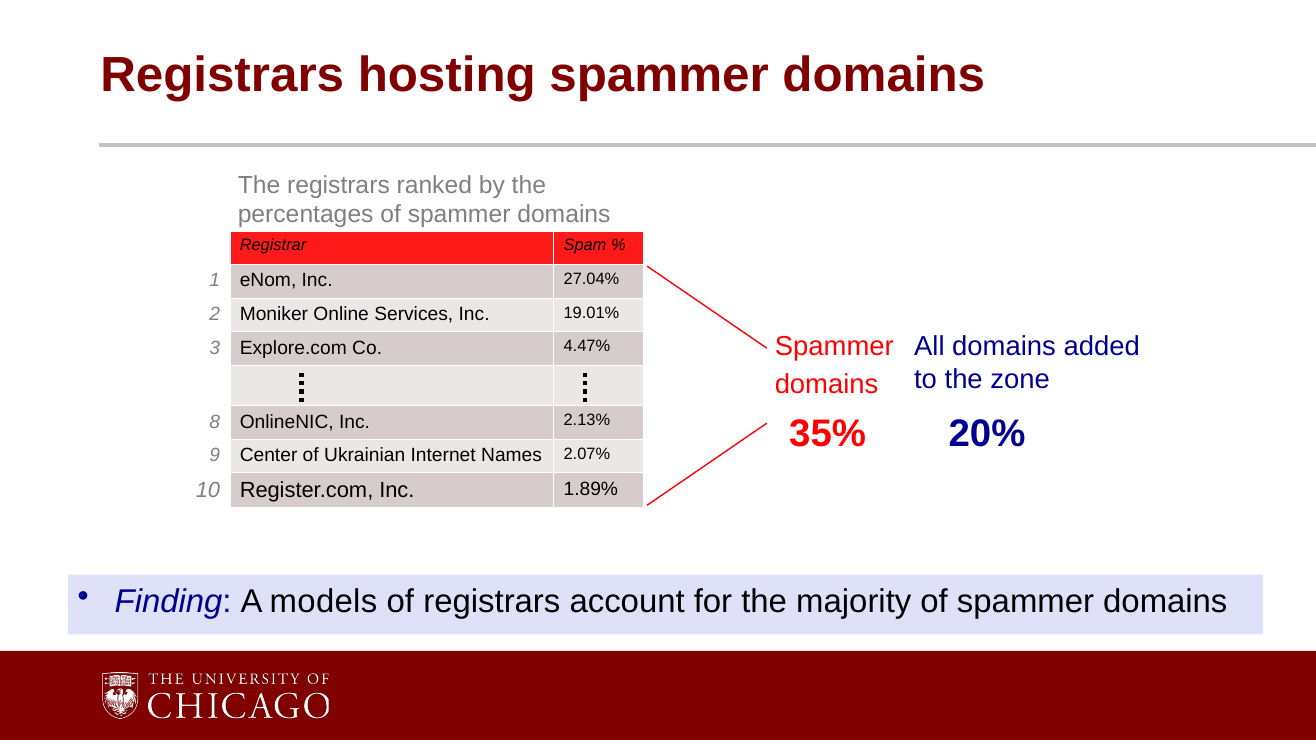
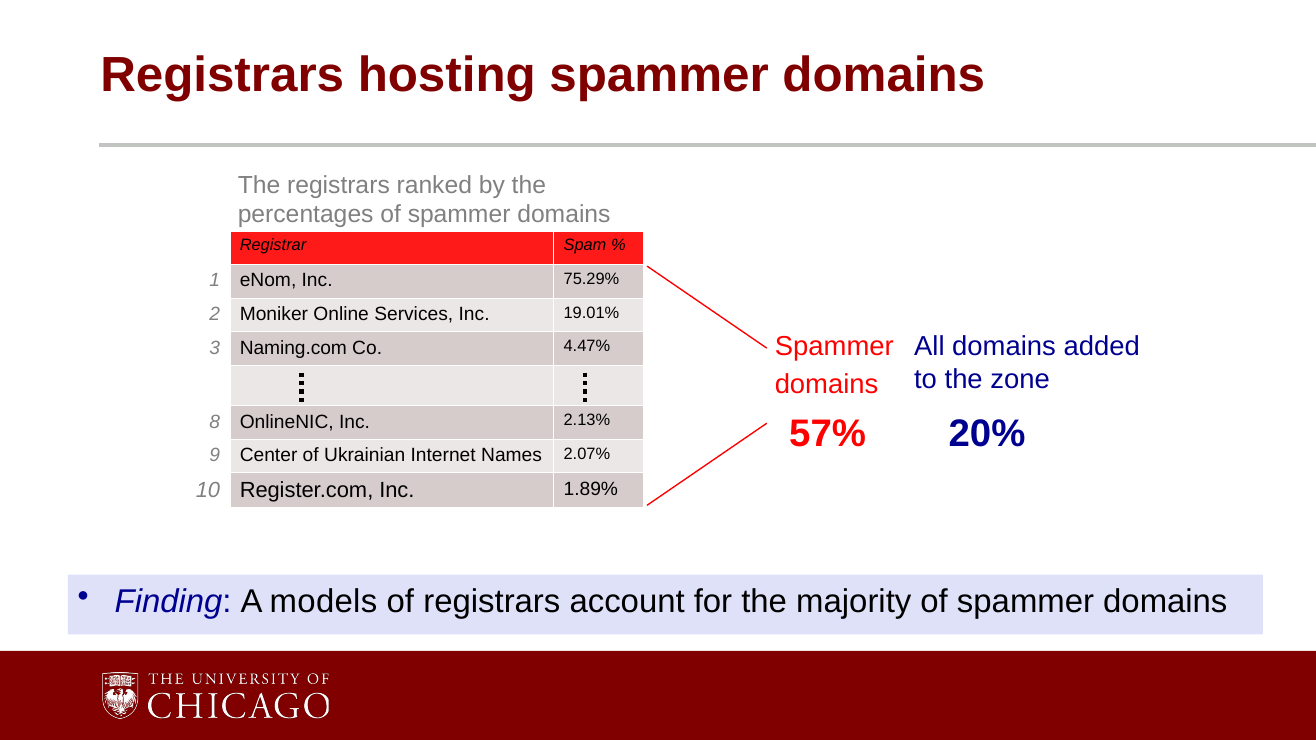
27.04%: 27.04% -> 75.29% (592, 279)
Explore.com: Explore.com -> Naming.com (293, 348)
35%: 35% -> 57% (828, 434)
